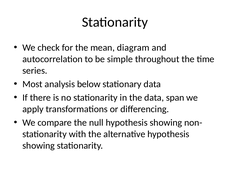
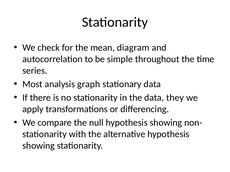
below: below -> graph (89, 84)
span: span -> they (175, 98)
